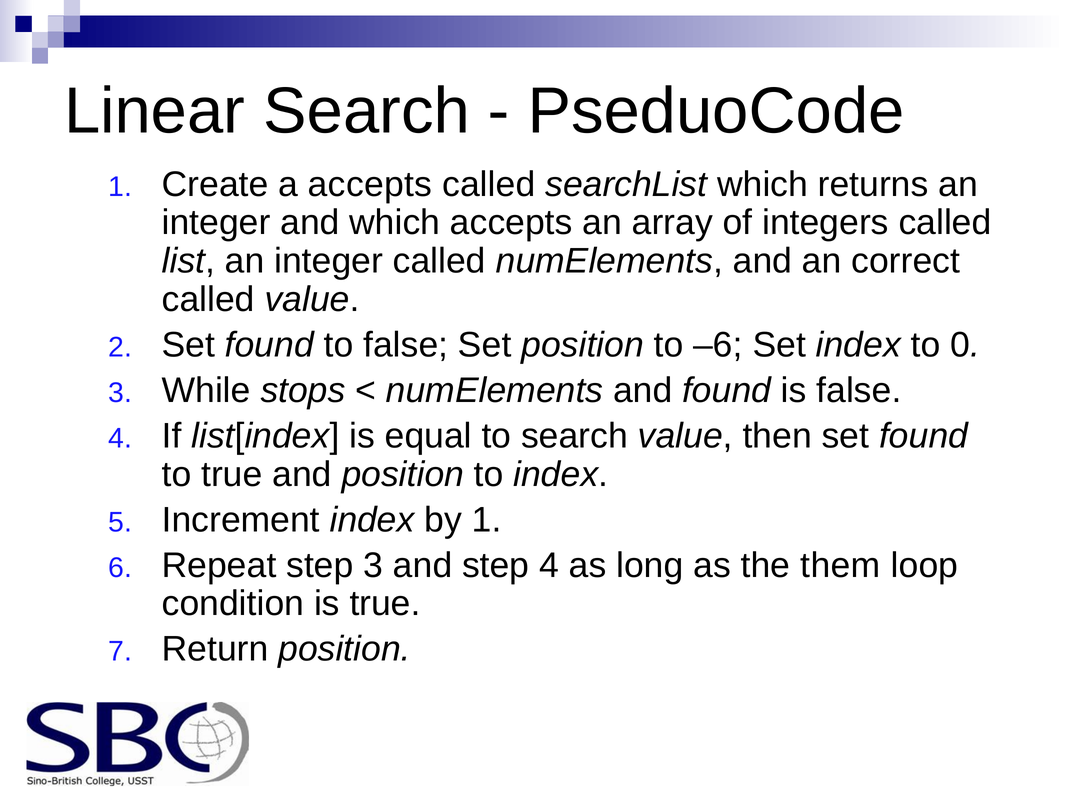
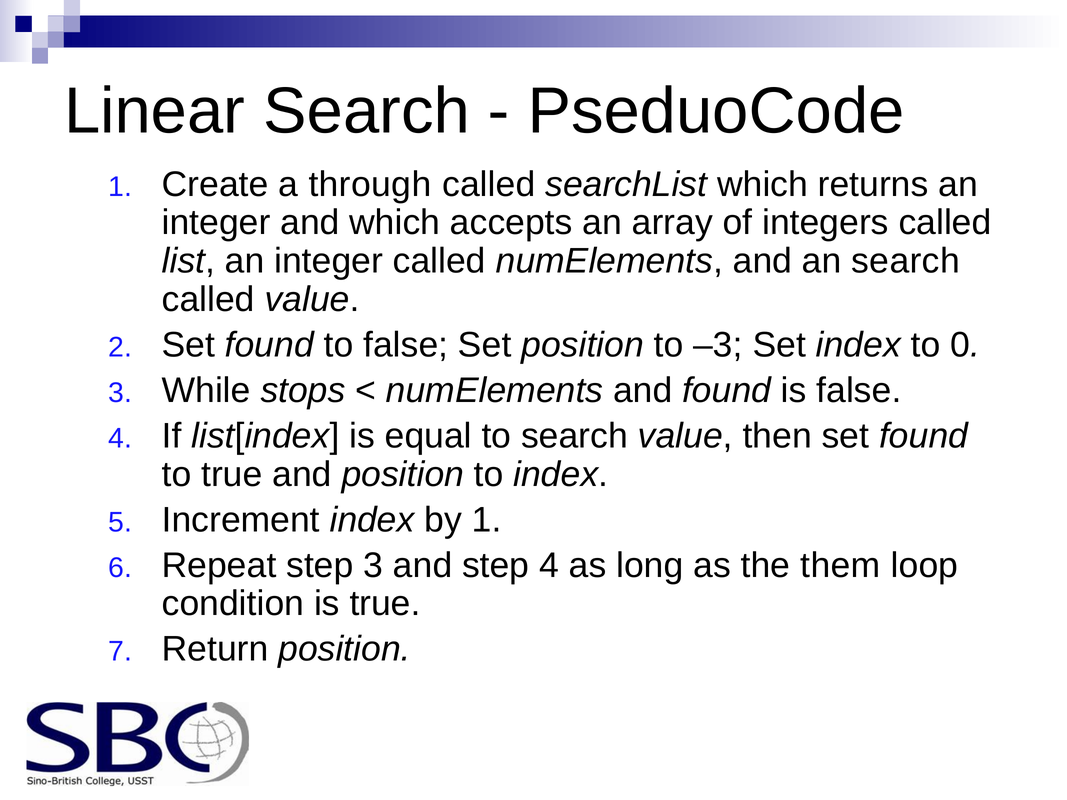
a accepts: accepts -> through (370, 184)
an correct: correct -> search (906, 261)
–6: –6 -> –3 (718, 345)
